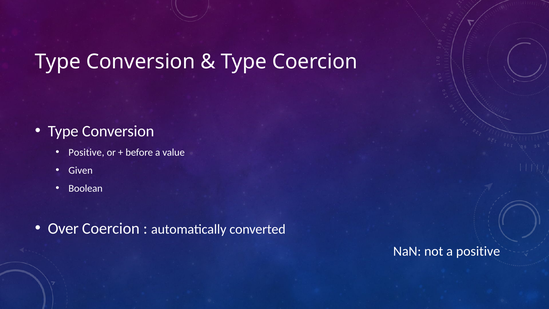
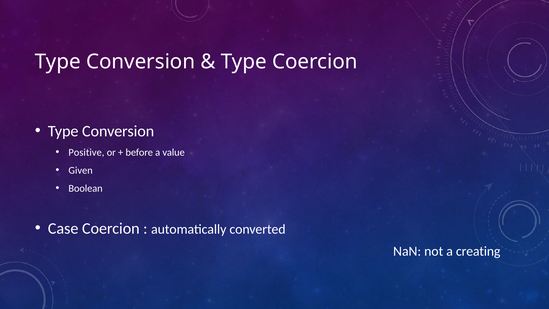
Over: Over -> Case (63, 228)
a positive: positive -> creating (478, 251)
